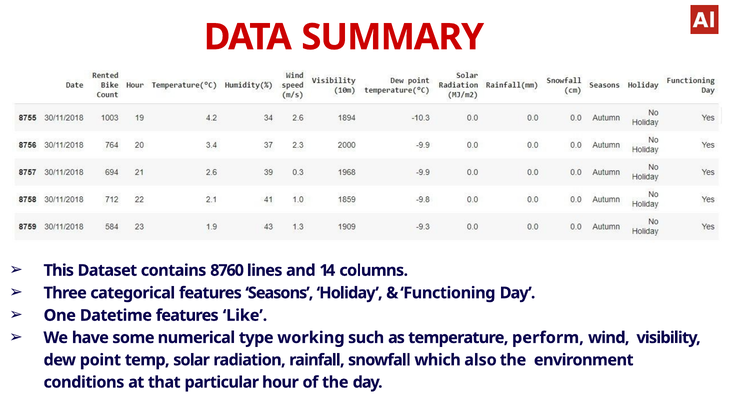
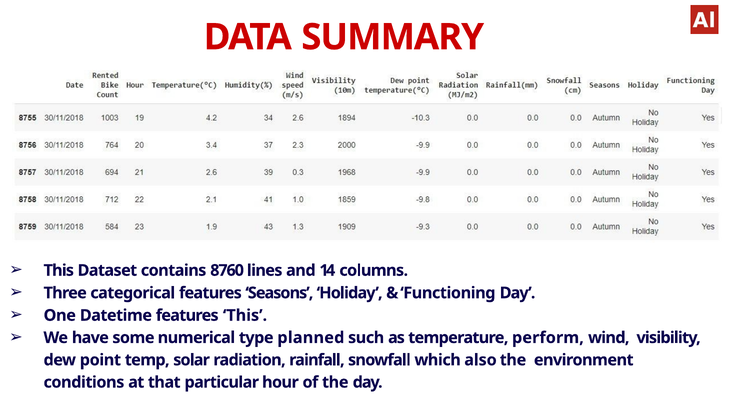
features Like: Like -> This (245, 315)
working: working -> planned (311, 338)
